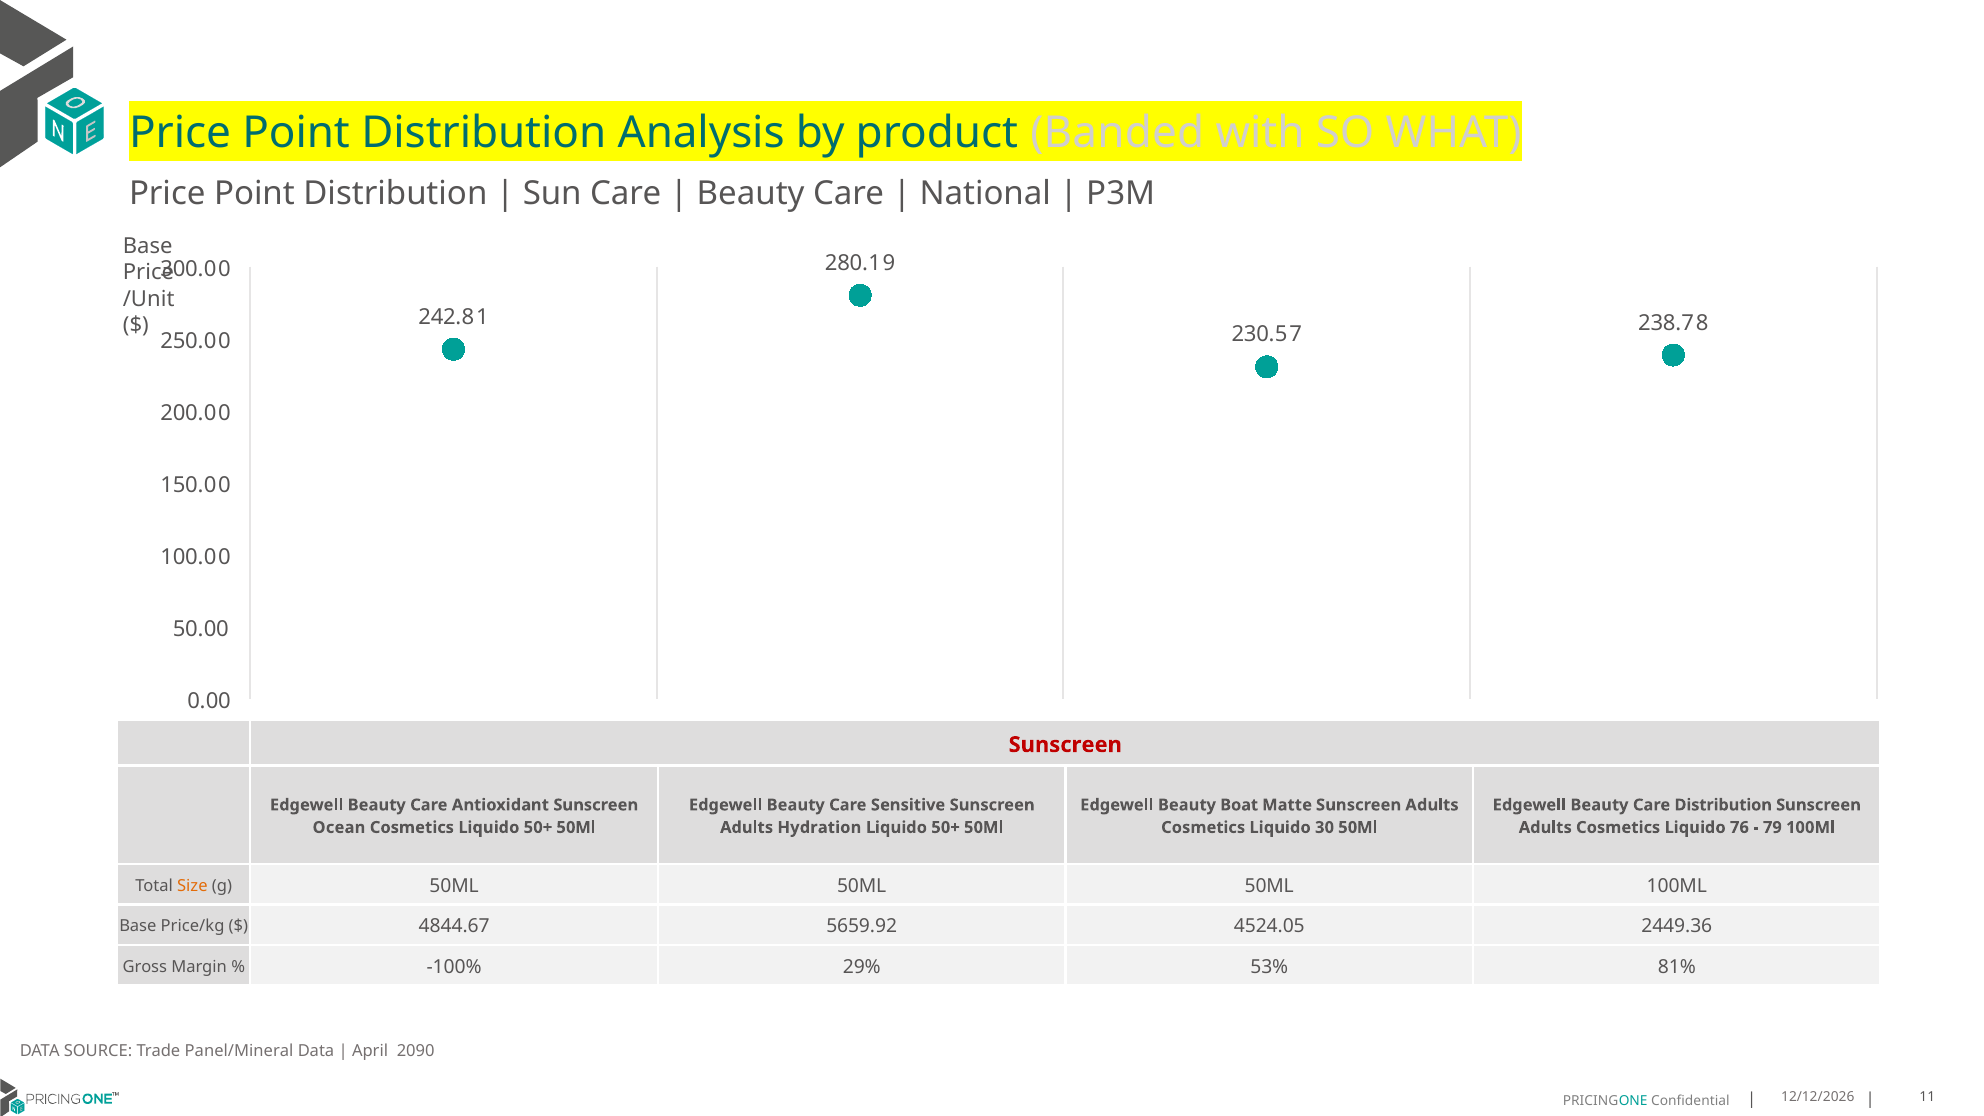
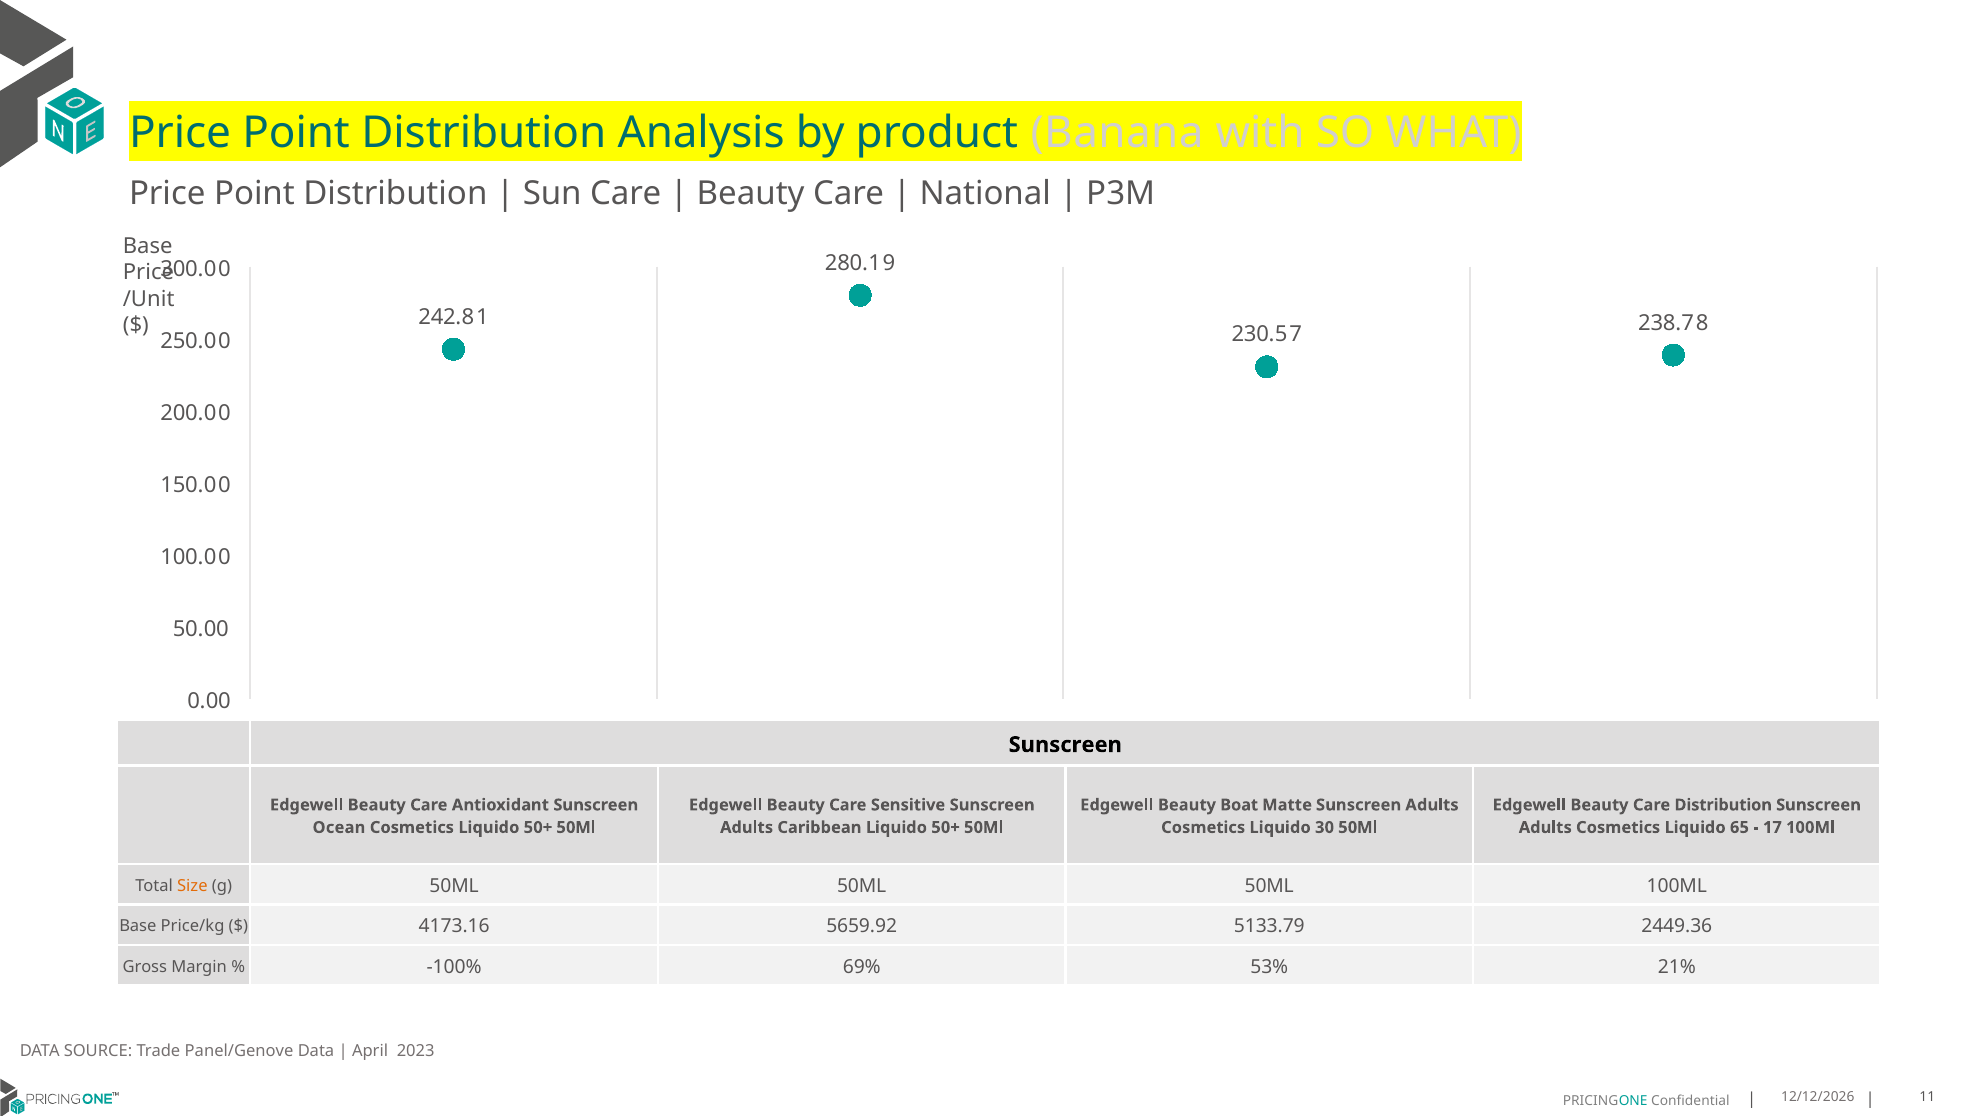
Banded: Banded -> Banana (1117, 133)
Sunscreen colour: red -> black (1065, 745)
Hydration: Hydration -> Caribbean (819, 828)
76: 76 -> 65 (1739, 828)
79: 79 -> 17 (1772, 828)
4844.67: 4844.67 -> 4173.16 (454, 927)
4524.05: 4524.05 -> 5133.79 (1269, 927)
29%: 29% -> 69% (862, 967)
81%: 81% -> 21% (1677, 967)
Panel/Mineral: Panel/Mineral -> Panel/Genove (239, 1051)
2090: 2090 -> 2023 (416, 1051)
